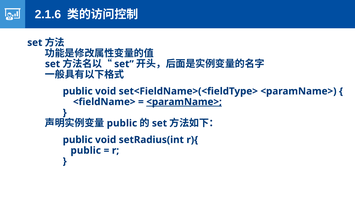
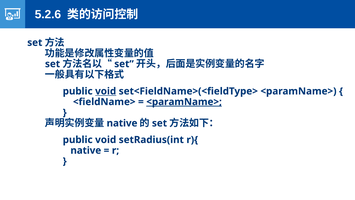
2.1.6: 2.1.6 -> 5.2.6 (48, 14)
void underline: none -> present (106, 91)
public: public -> native (122, 123)
public: public -> native (86, 150)
